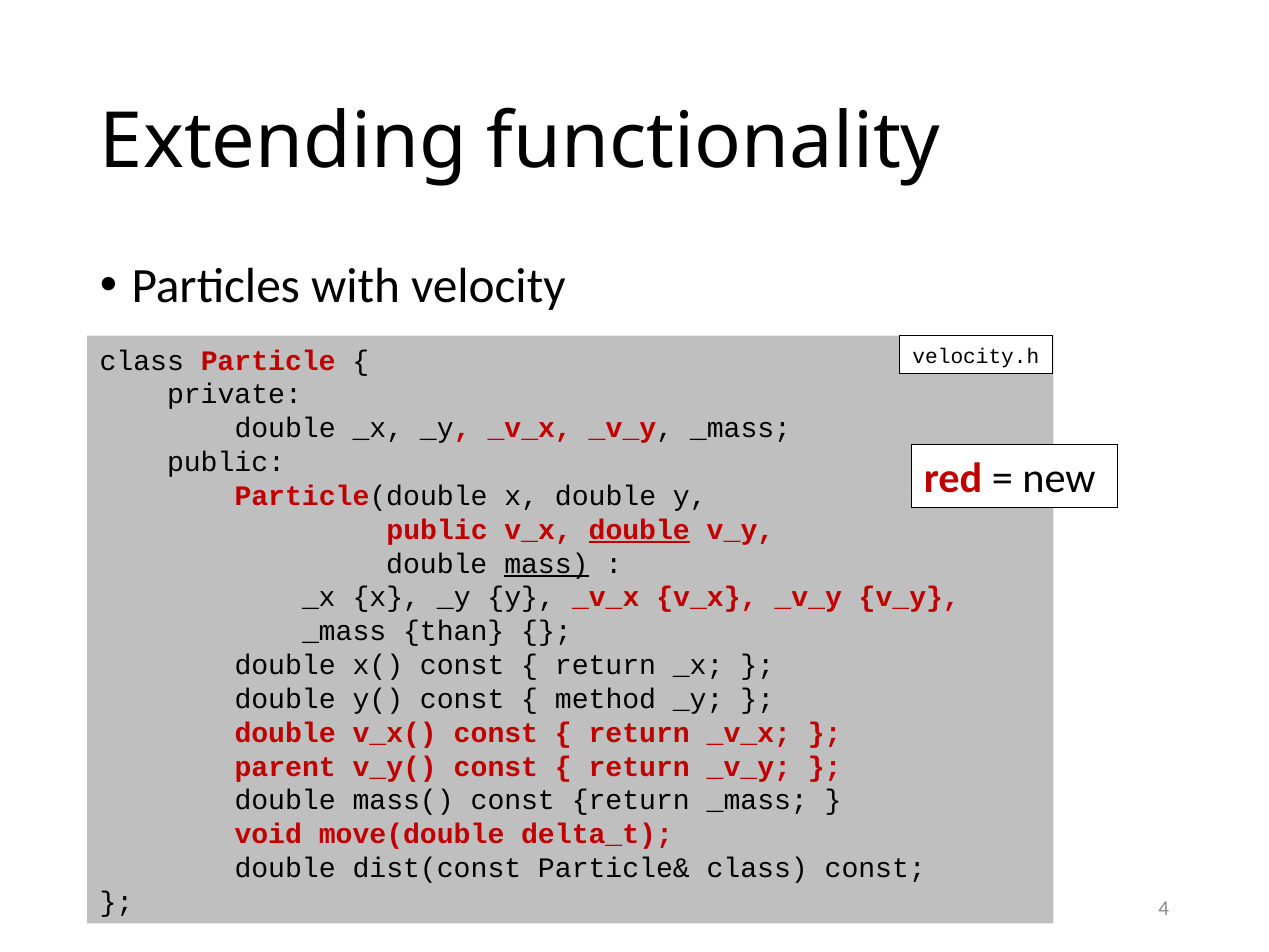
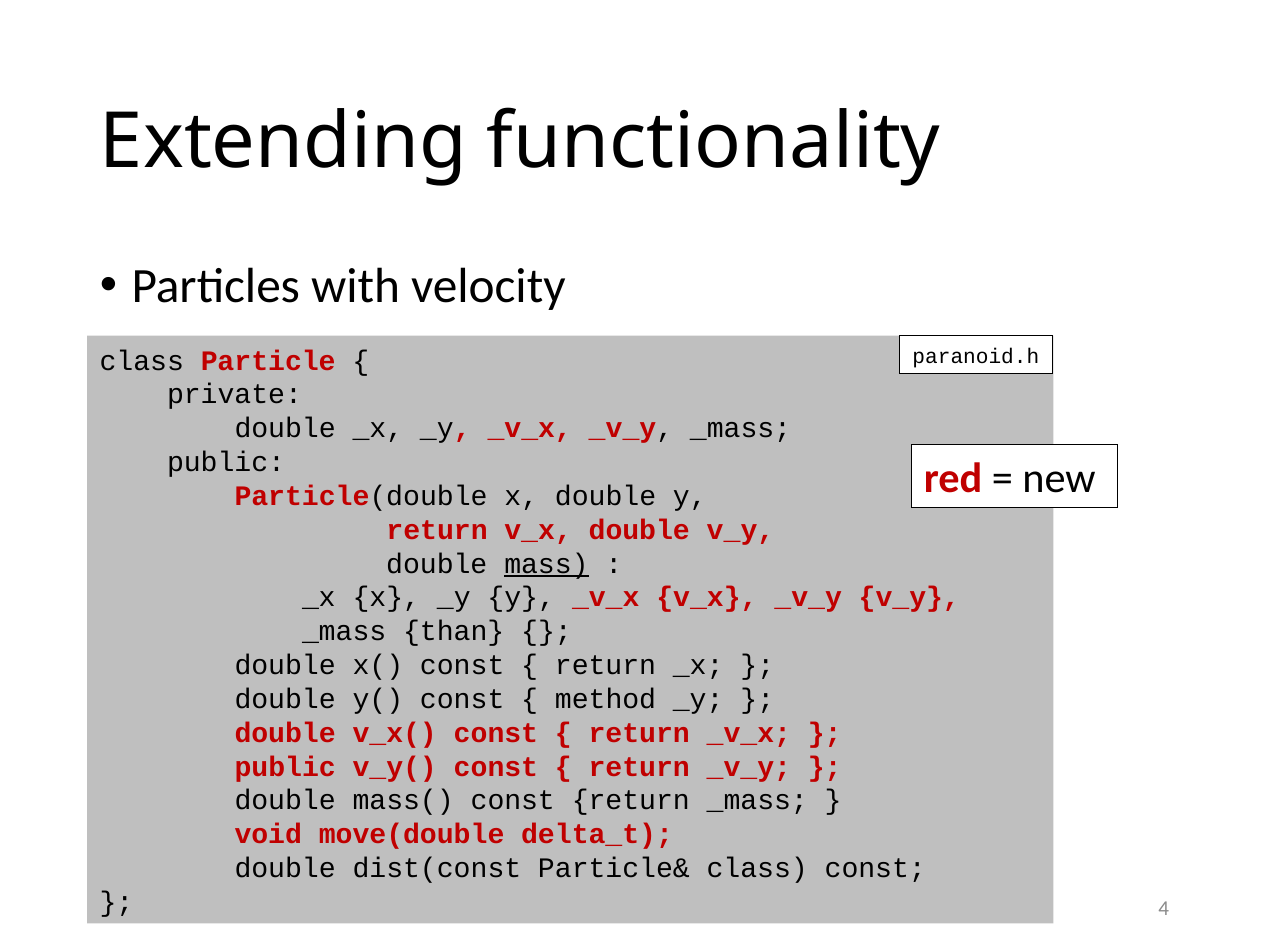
velocity.h: velocity.h -> paranoid.h (976, 356)
public: public -> return (437, 530)
double underline: present -> none (639, 530)
parent: parent -> public (285, 767)
